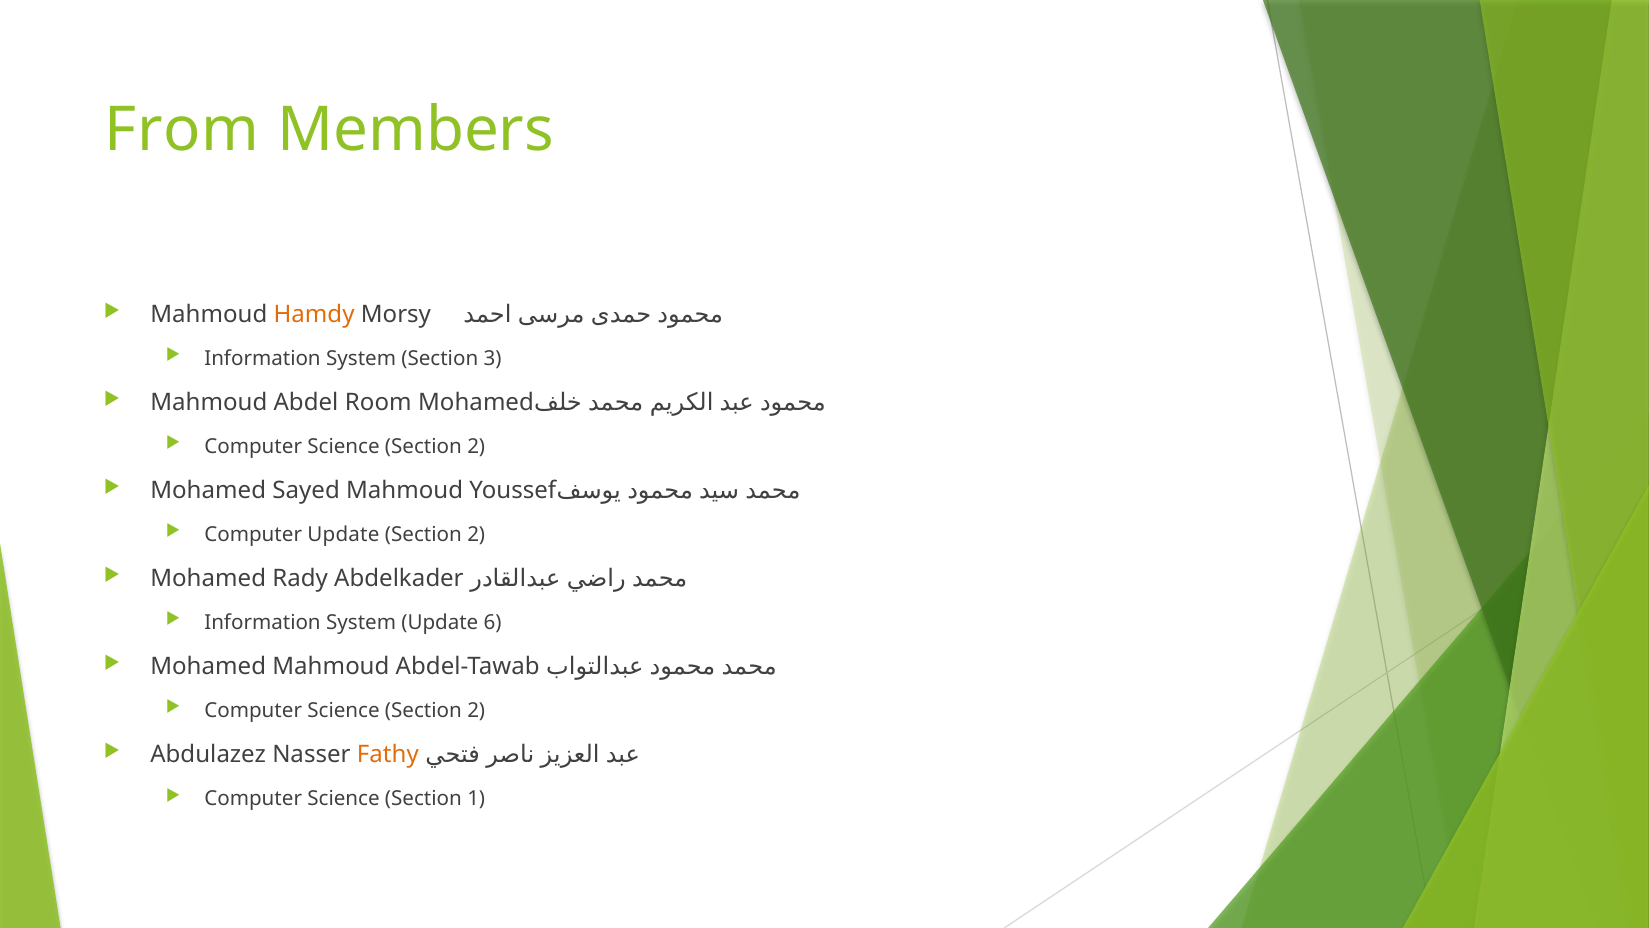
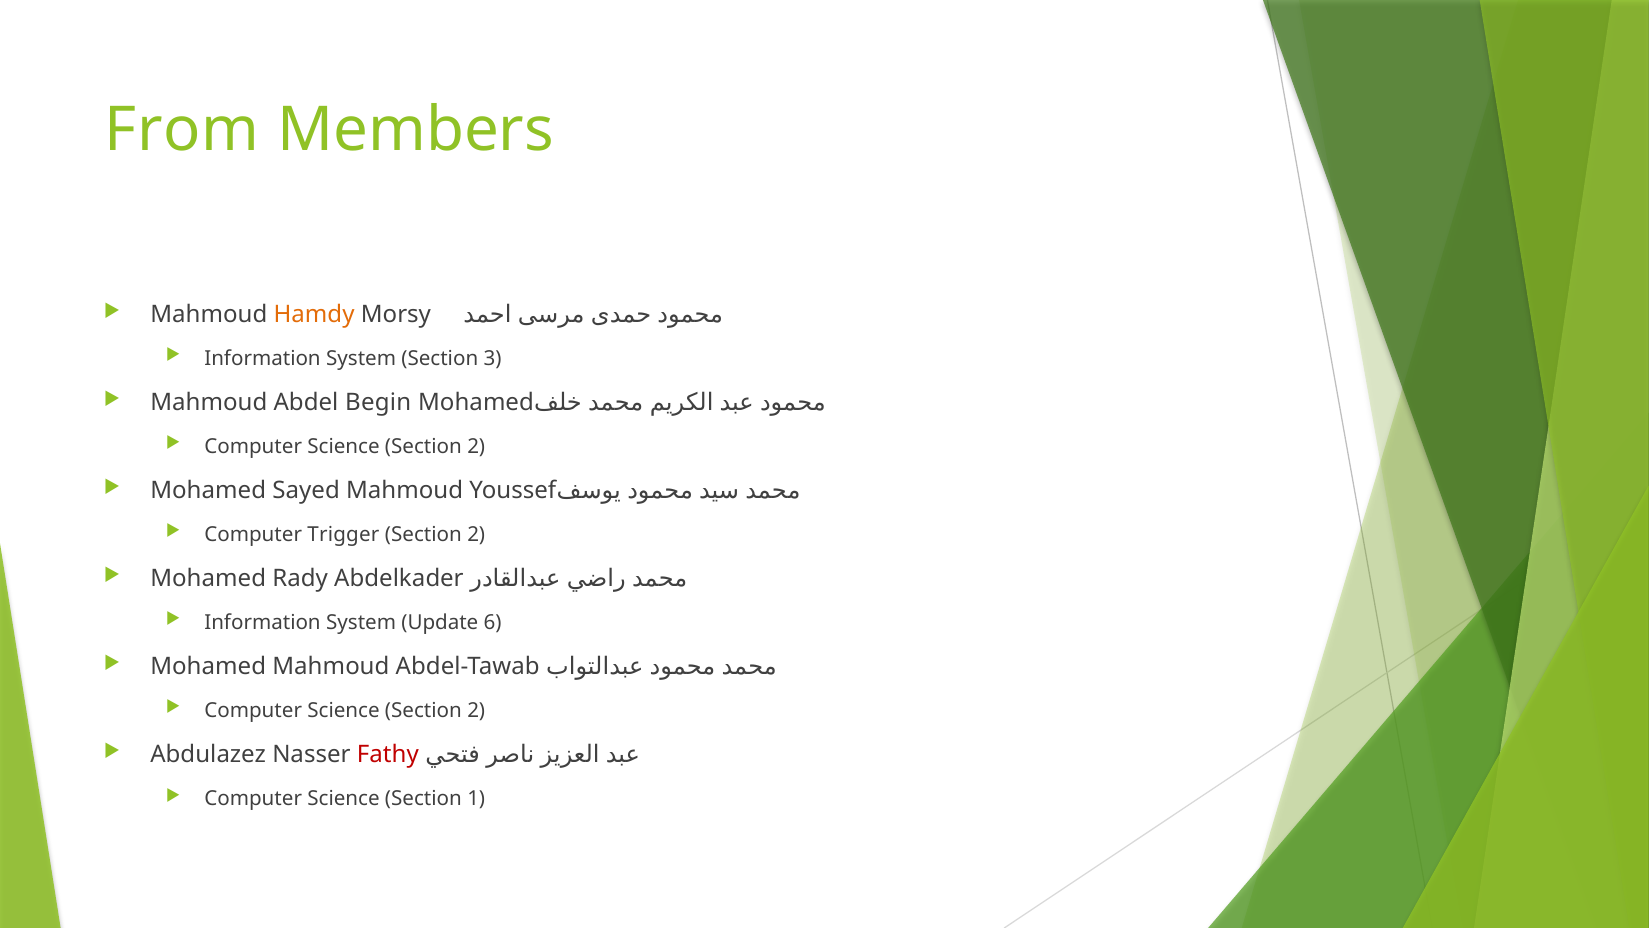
Room: Room -> Begin (378, 403)
Computer Update: Update -> Trigger (343, 534)
Fathy colour: orange -> red (388, 754)
